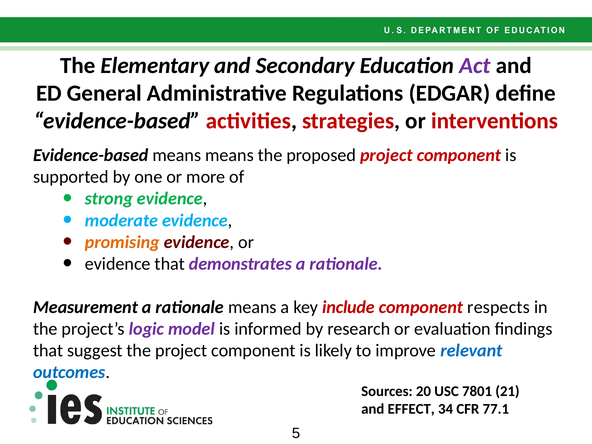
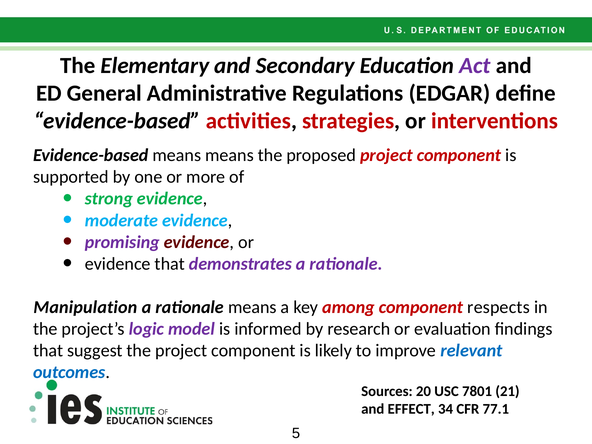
promising colour: orange -> purple (122, 242)
Measurement: Measurement -> Manipulation (85, 307)
include: include -> among (348, 307)
